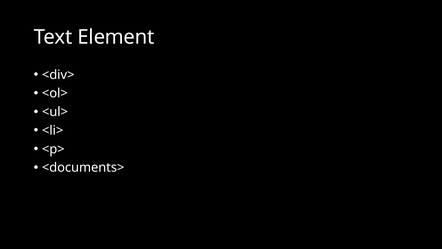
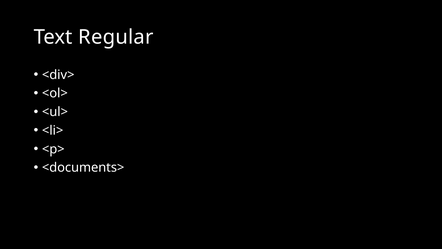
Element: Element -> Regular (116, 37)
